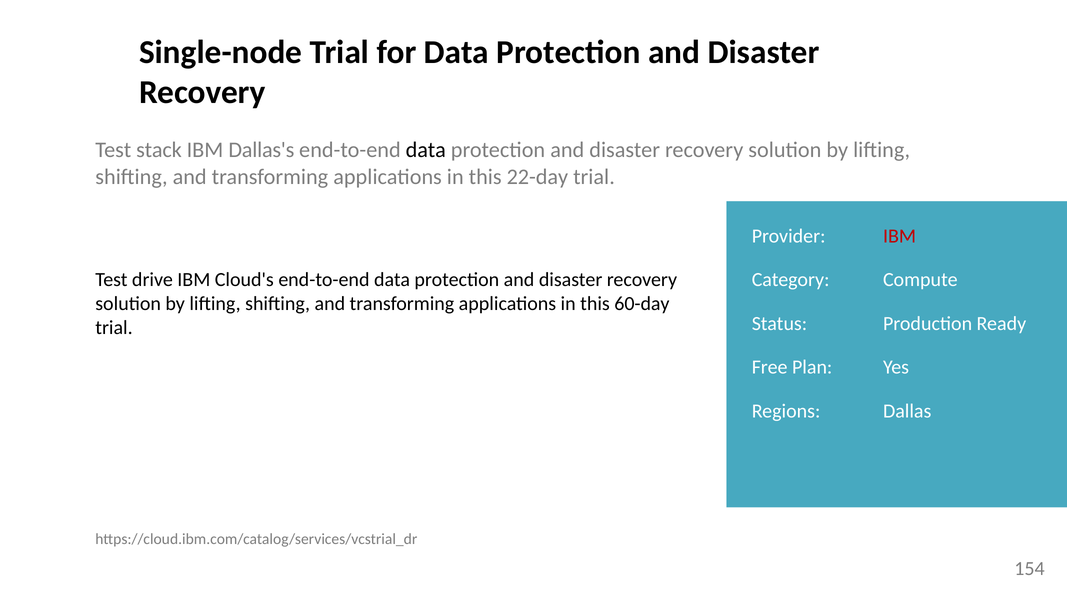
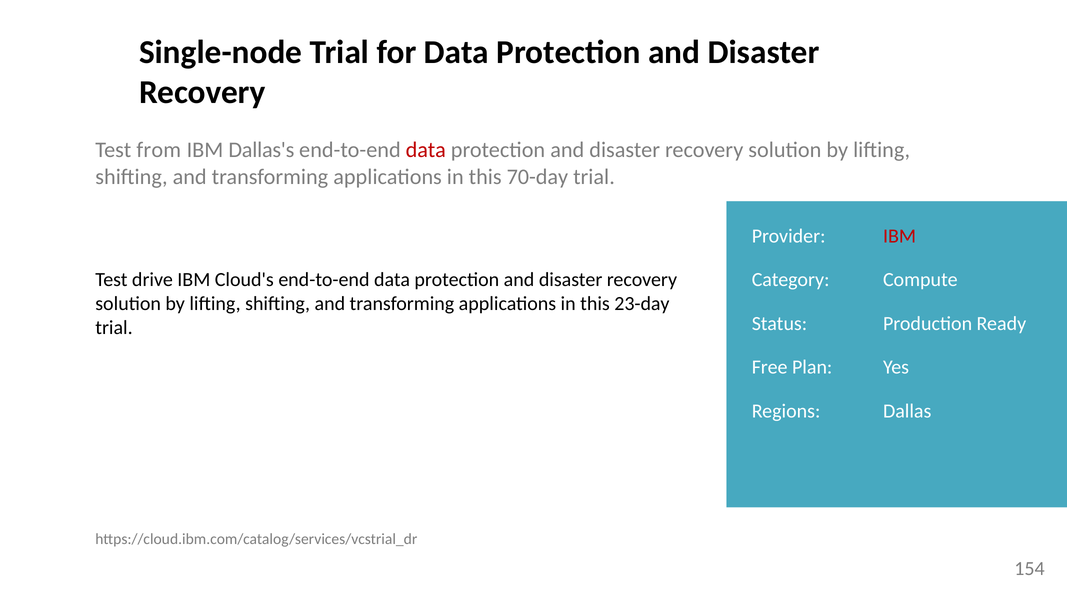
stack: stack -> from (159, 150)
data colour: black -> red (426, 150)
22-day: 22-day -> 70-day (537, 177)
60-day: 60-day -> 23-day (642, 304)
